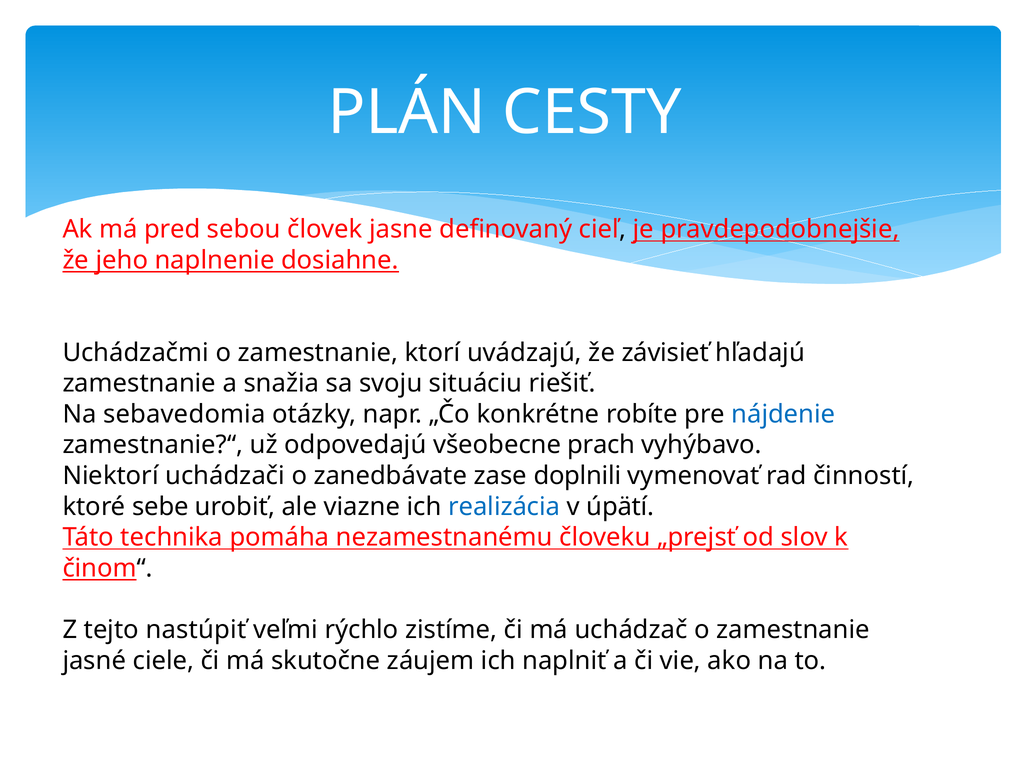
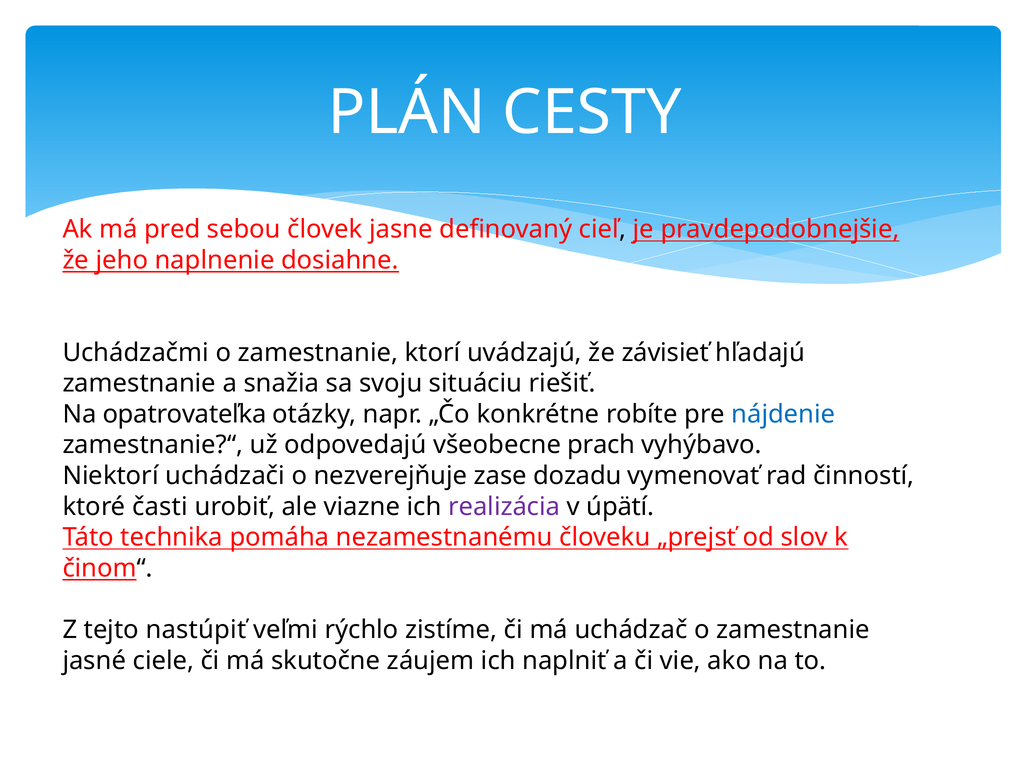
sebavedomia: sebavedomia -> opatrovateľka (185, 414)
zanedbávate: zanedbávate -> nezverejňuje (390, 475)
doplnili: doplnili -> dozadu (577, 475)
sebe: sebe -> časti (160, 506)
realizácia colour: blue -> purple (504, 506)
